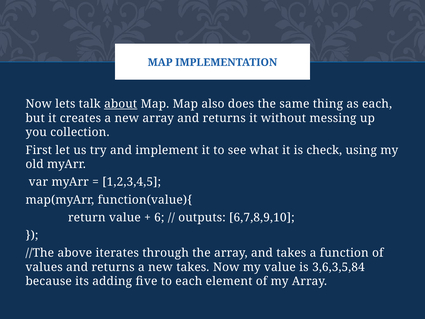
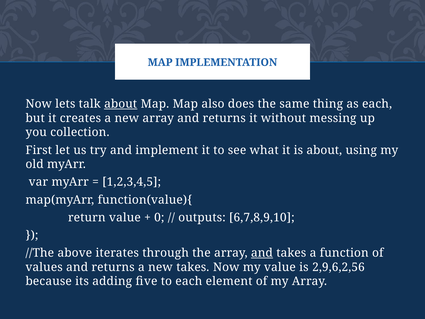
is check: check -> about (324, 150)
6: 6 -> 0 (159, 217)
and underline: none -> present (262, 253)
3,6,3,5,84: 3,6,3,5,84 -> 2,9,6,2,56 (338, 267)
